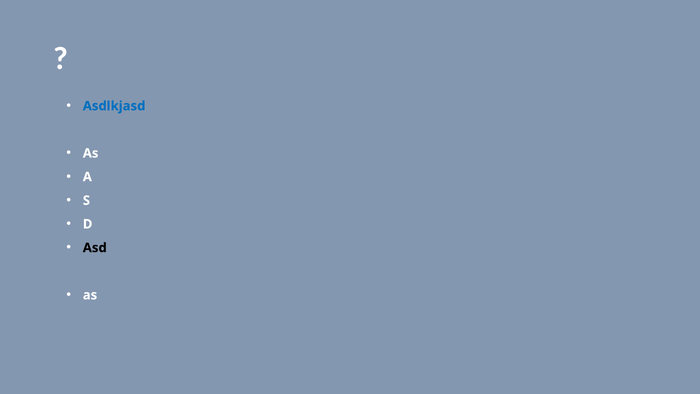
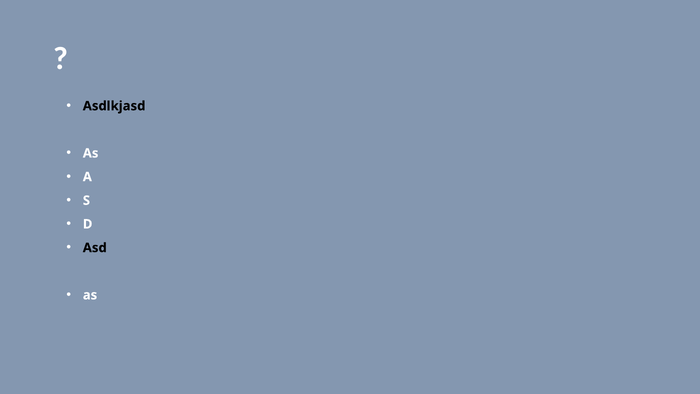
Asdlkjasd colour: blue -> black (114, 106)
